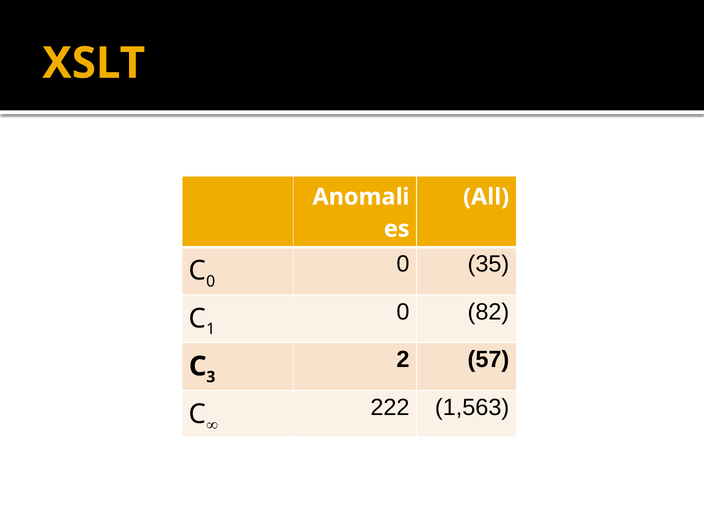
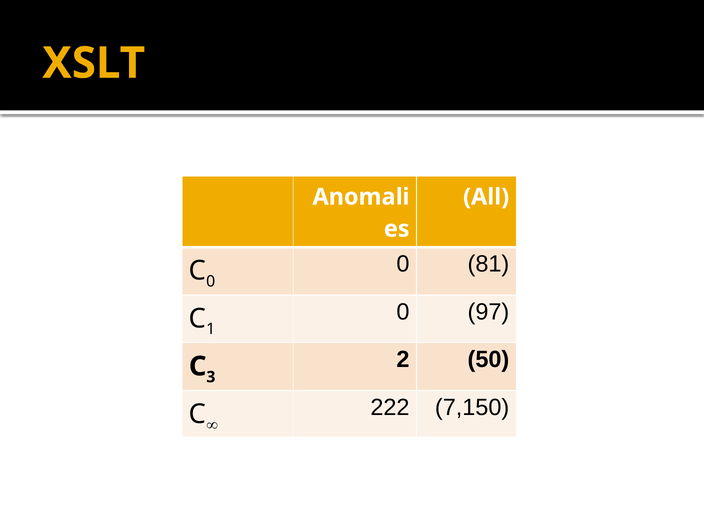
35: 35 -> 81 (488, 264)
82: 82 -> 97 (488, 312)
57: 57 -> 50 (488, 360)
1,563: 1,563 -> 7,150 (472, 407)
